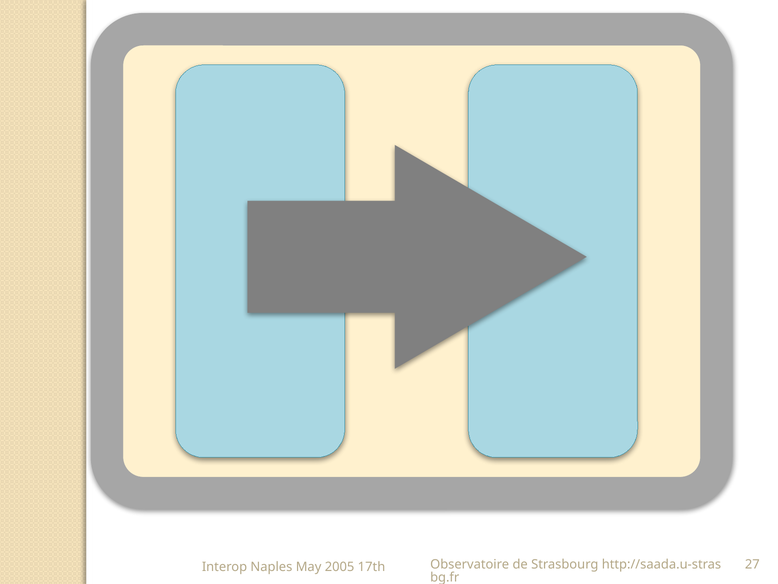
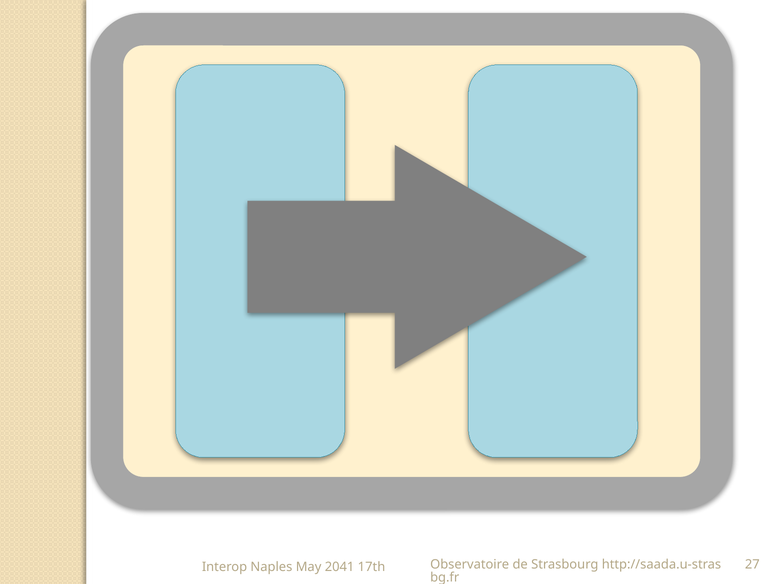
2005: 2005 -> 2041 (340, 566)
